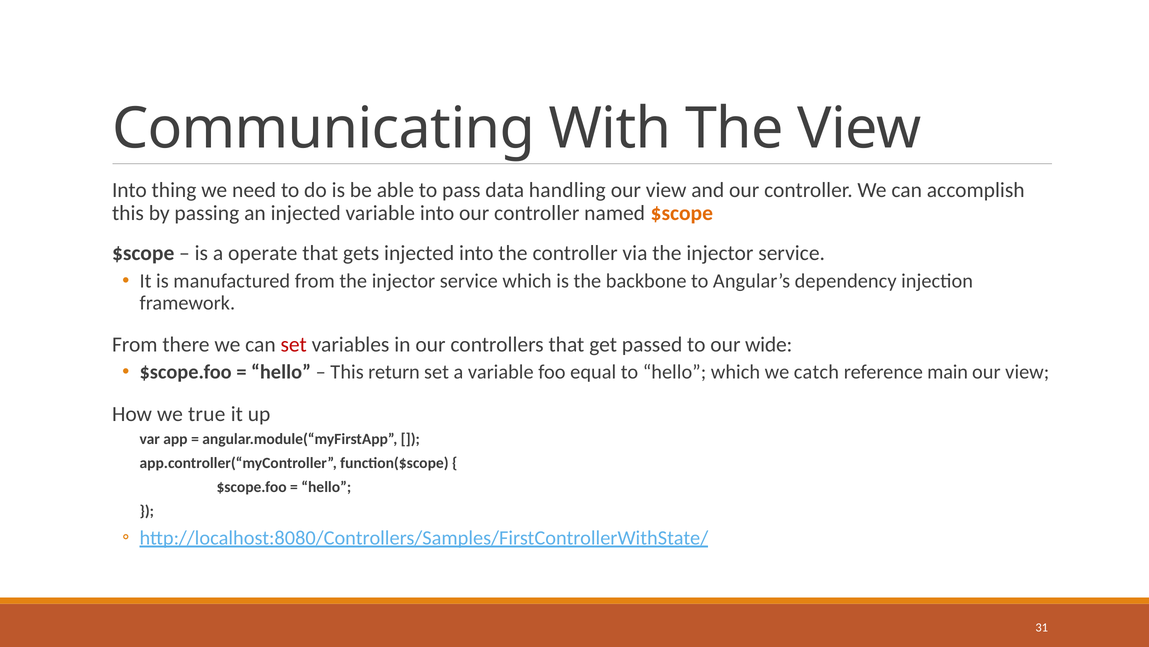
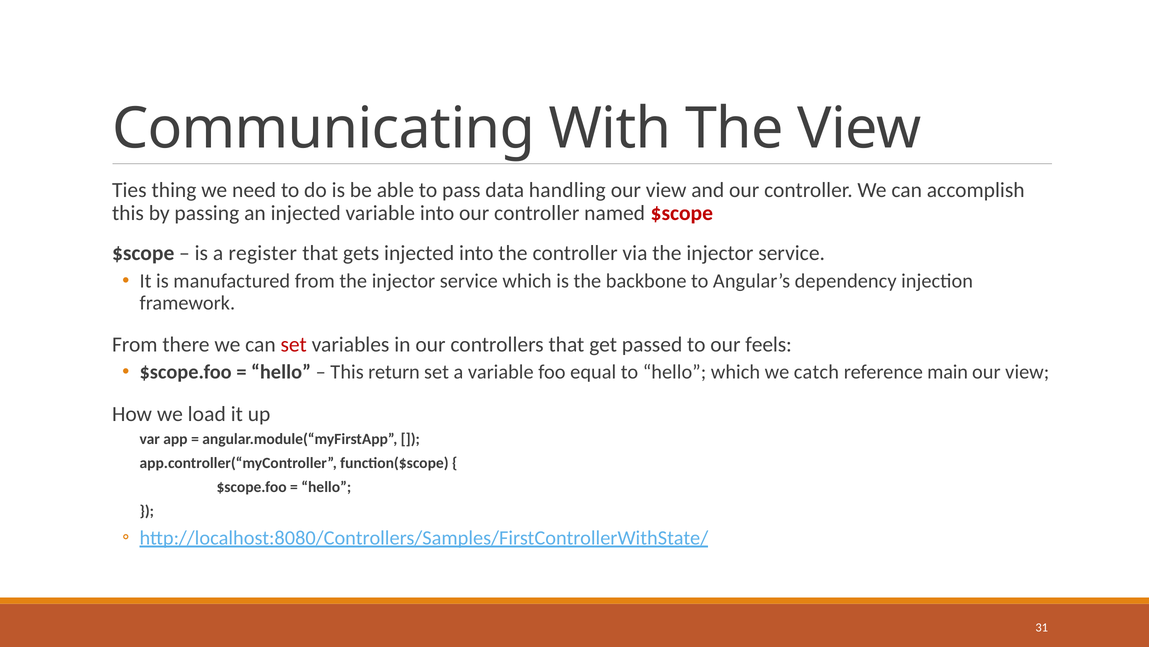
Into: Into -> Ties (129, 190)
$scope colour: orange -> red (682, 213)
operate: operate -> register (263, 253)
wide: wide -> feels (769, 344)
true: true -> load (207, 413)
